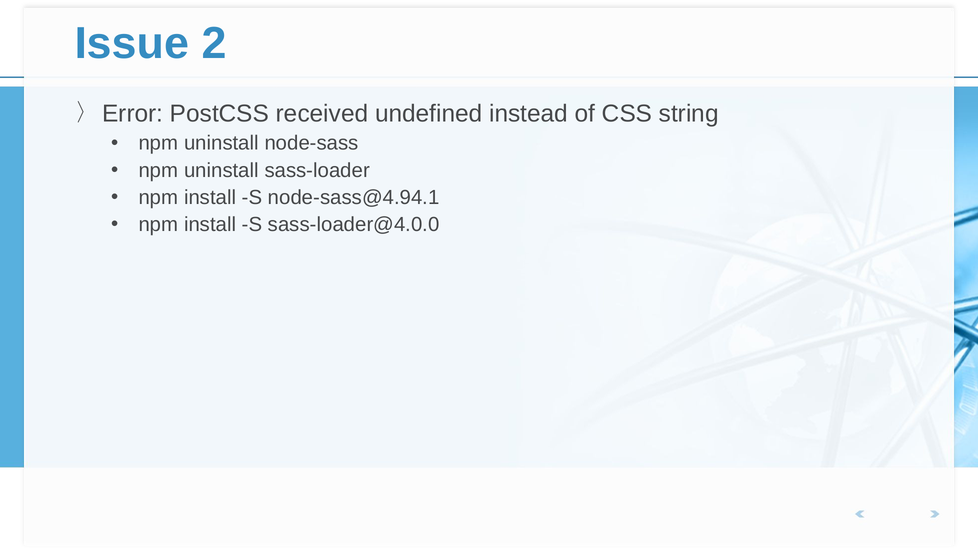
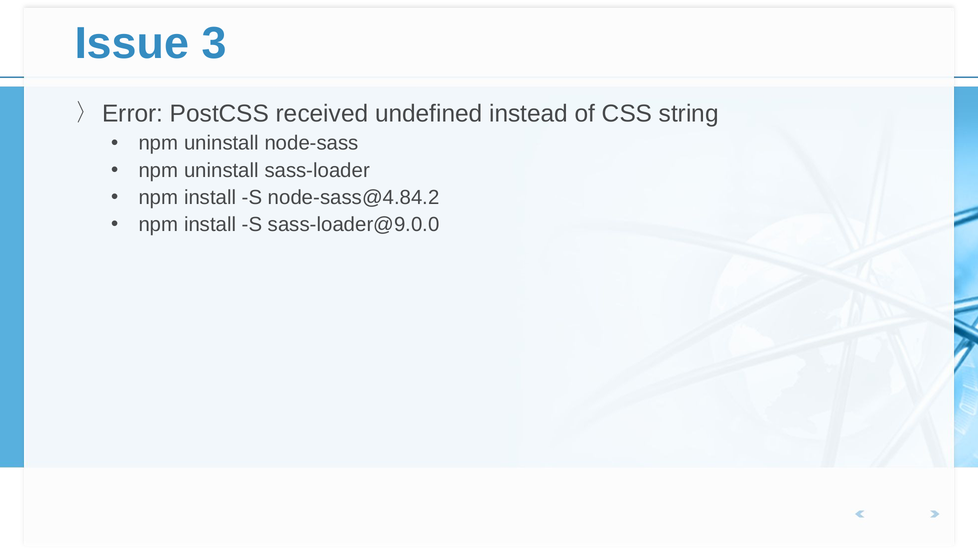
2: 2 -> 3 (214, 44)
node-sass@4.94.1: node-sass@4.94.1 -> node-sass@4.84.2 (354, 197)
sass-loader@4.0.0: sass-loader@4.0.0 -> sass-loader@9.0.0 (354, 224)
